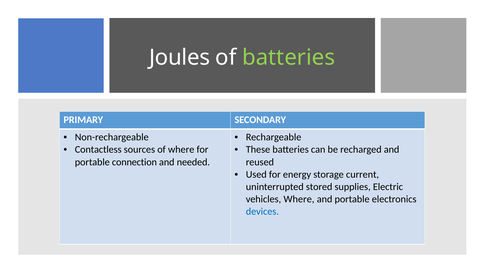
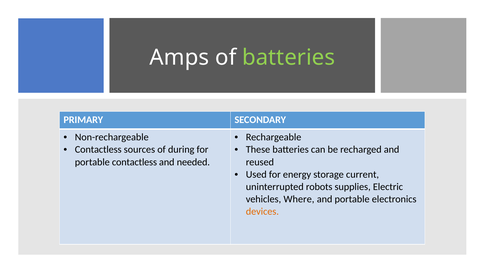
Joules: Joules -> Amps (179, 57)
of where: where -> during (181, 150)
portable connection: connection -> contactless (134, 162)
stored: stored -> robots (319, 187)
devices colour: blue -> orange (262, 211)
